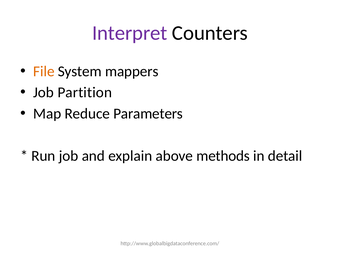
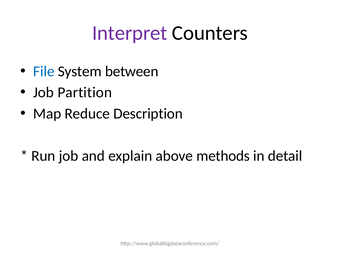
File colour: orange -> blue (44, 71)
mappers: mappers -> between (132, 71)
Parameters: Parameters -> Description (148, 114)
